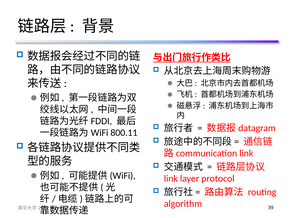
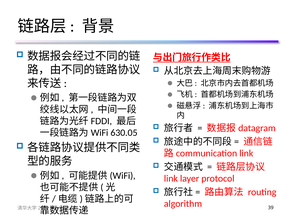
800.11: 800.11 -> 630.05 (124, 133)
